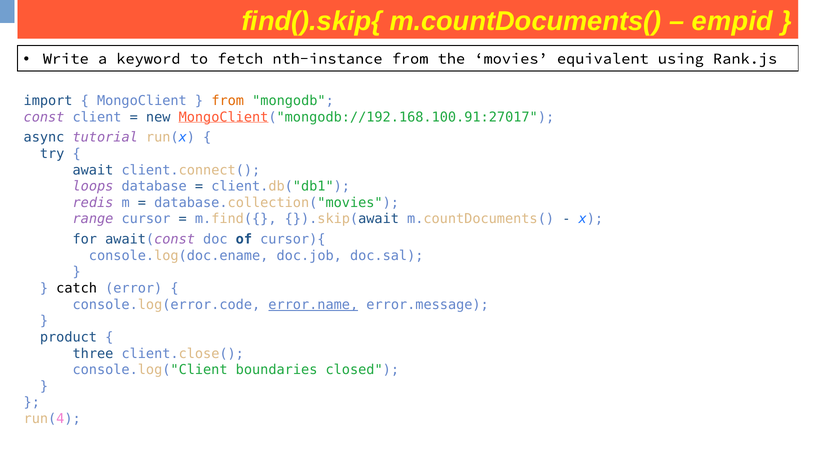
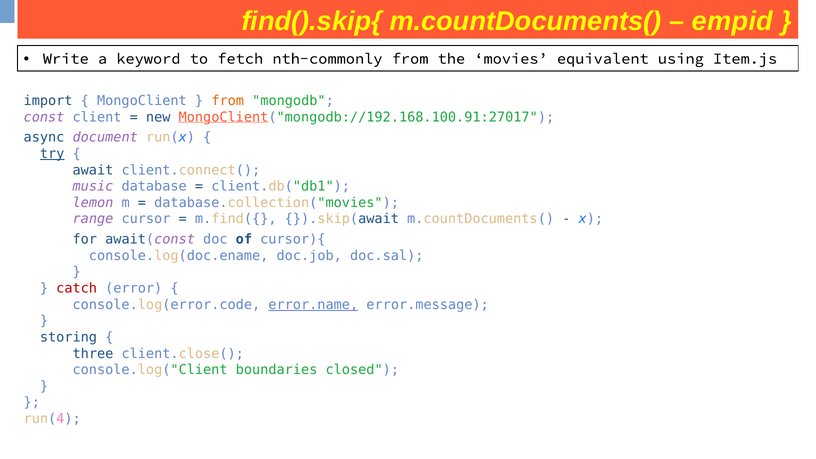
nth-instance: nth-instance -> nth-commonly (327, 59)
Rank.js: Rank.js -> Item.js (745, 59)
tutorial: tutorial -> document (105, 137)
try underline: none -> present (52, 154)
loops: loops -> music (93, 186)
redis: redis -> lemon (93, 203)
catch colour: black -> red (77, 288)
product: product -> storing (68, 337)
